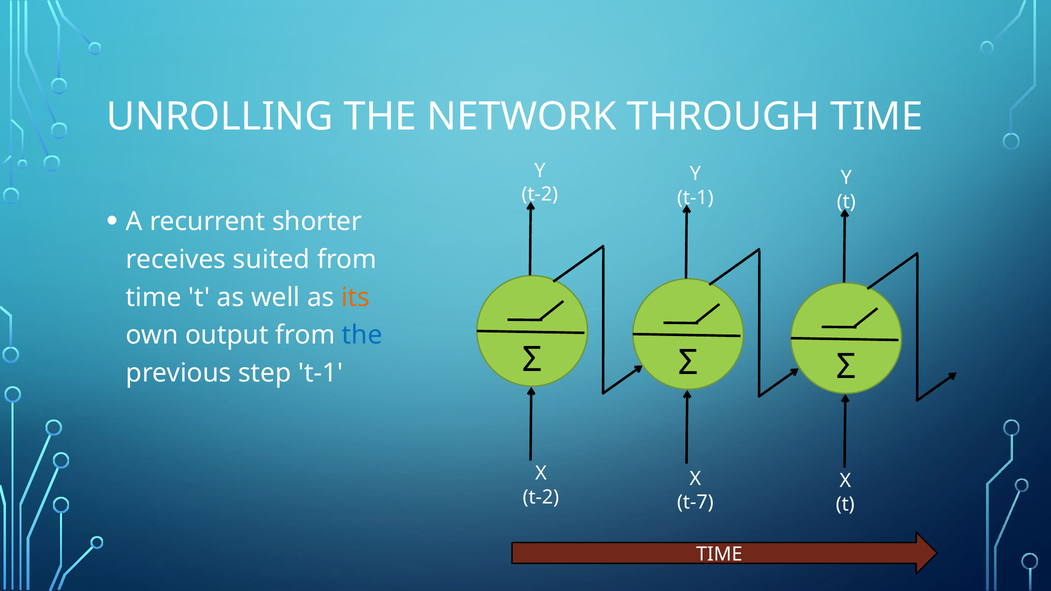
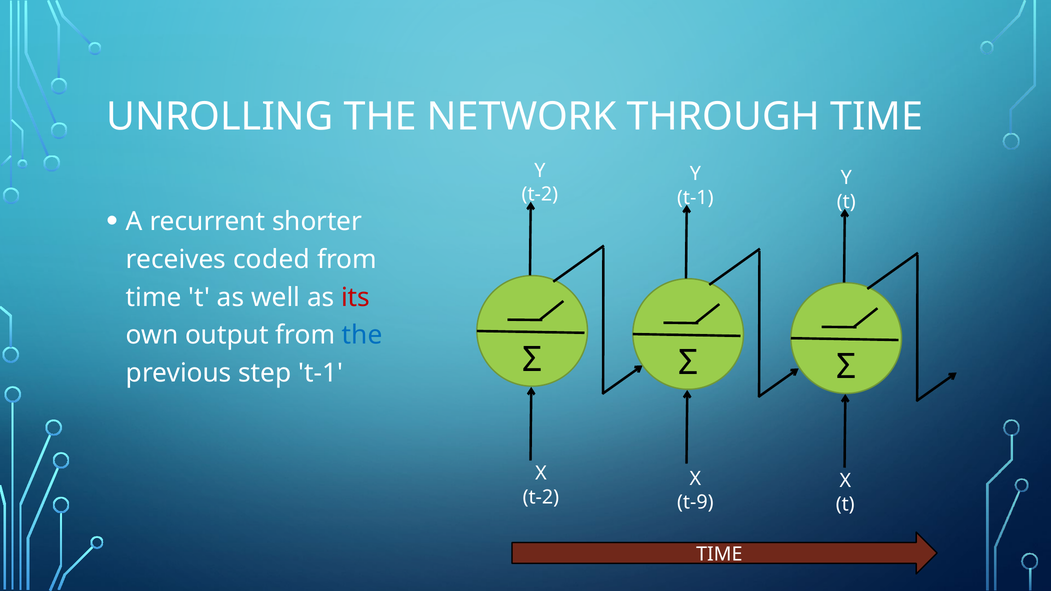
suited: suited -> coded (271, 260)
its colour: orange -> red (356, 297)
t-7: t-7 -> t-9 (695, 502)
